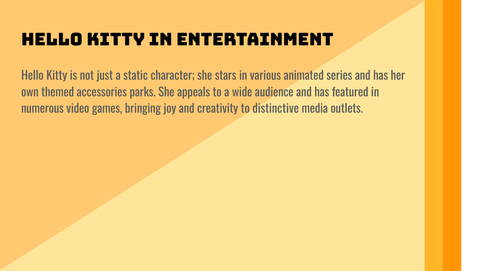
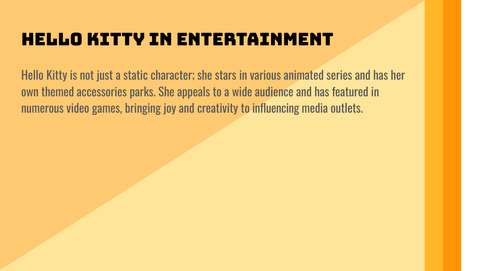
distinctive: distinctive -> influencing (276, 109)
